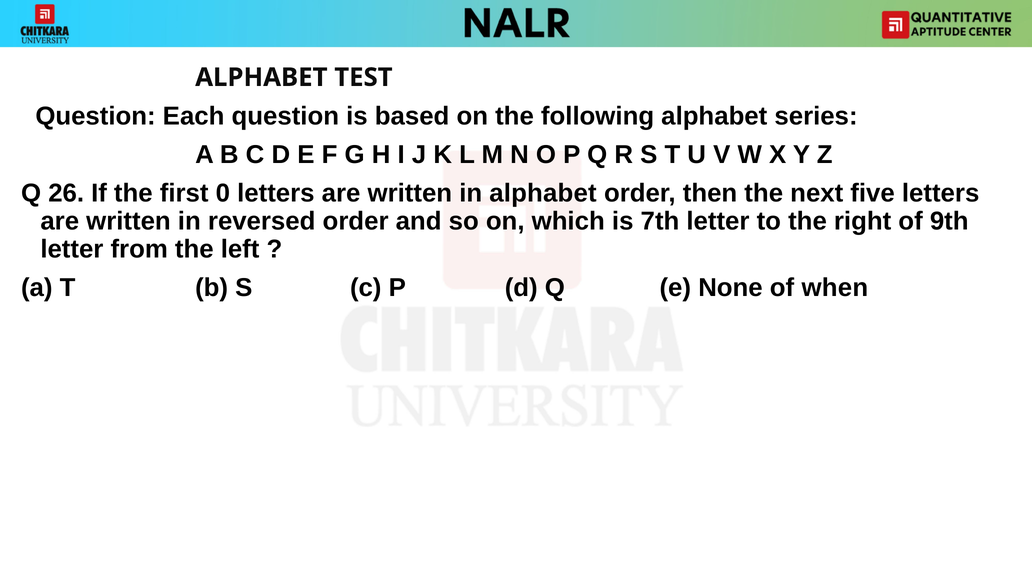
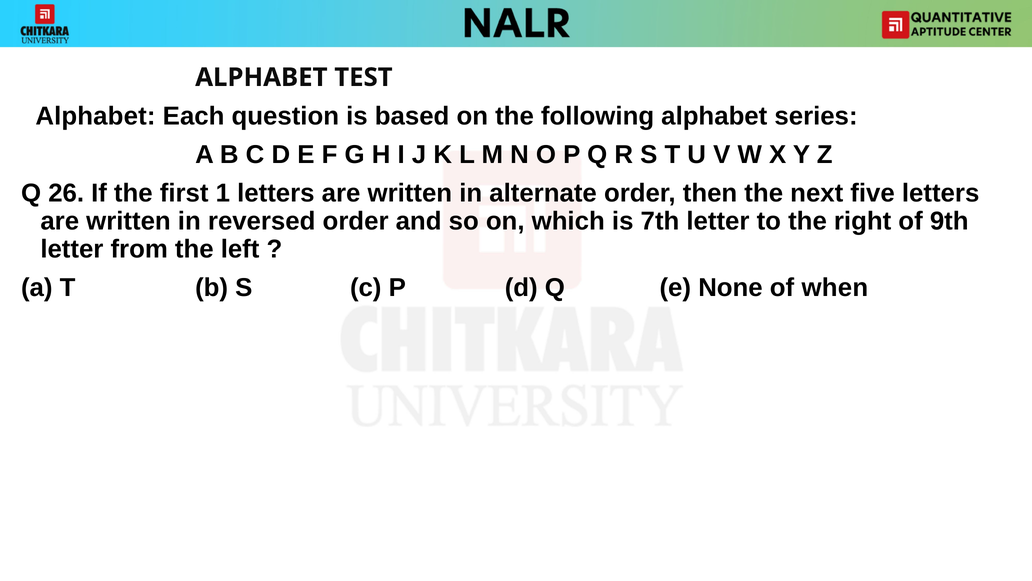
Question: Question -> Alphabet (95, 116)
0: 0 -> 1 (223, 193)
in alphabet: alphabet -> alternate (543, 193)
